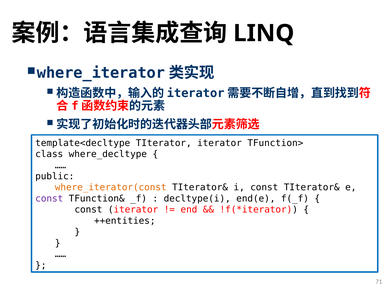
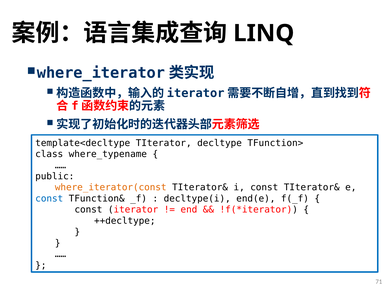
TIterator iterator: iterator -> decltype (220, 143)
where_decltype: where_decltype -> where_typename (108, 154)
const colour: purple -> blue (49, 199)
++entities: ++entities -> ++decltype (125, 221)
